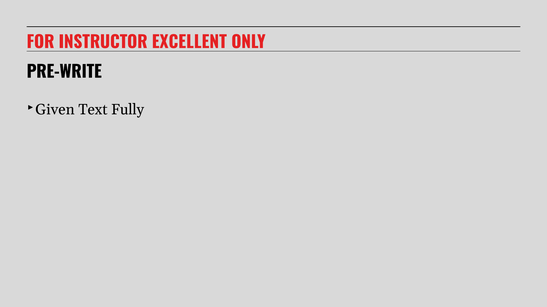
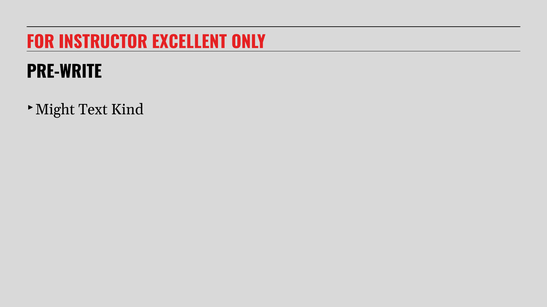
Given: Given -> Might (55, 110)
Fully: Fully -> Kind (127, 110)
